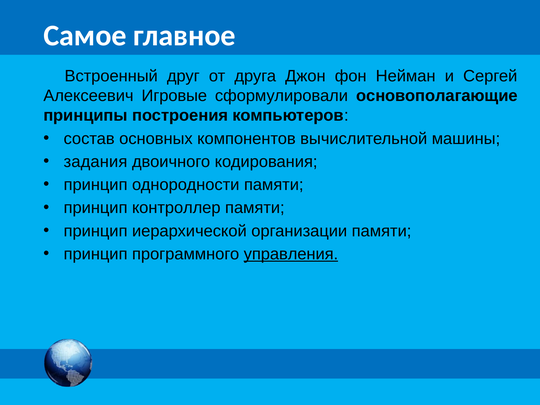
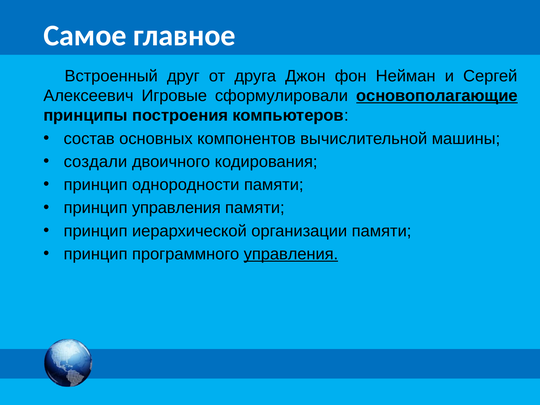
основополагающие underline: none -> present (437, 96)
задания: задания -> создали (95, 162)
принцип контроллер: контроллер -> управления (176, 208)
